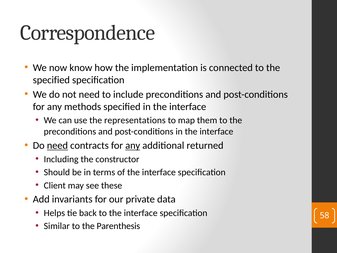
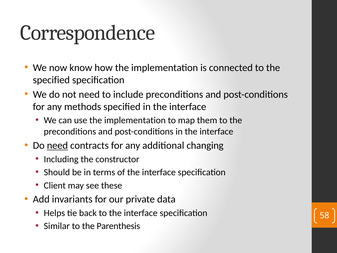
use the representations: representations -> implementation (135, 120)
any underline: present -> none (133, 145)
returned: returned -> changing (205, 145)
